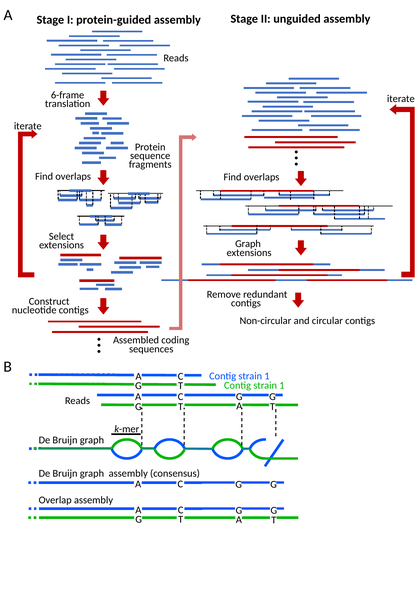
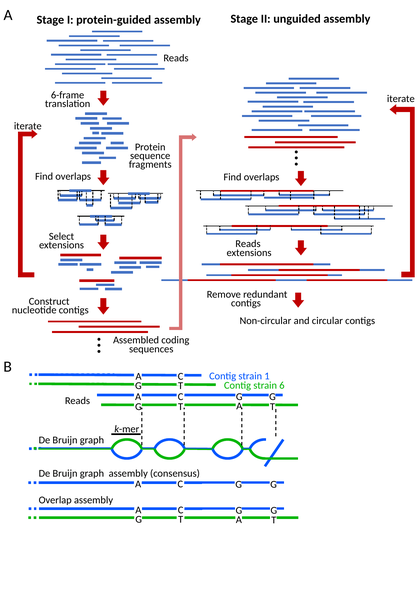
Graph: Graph -> Reads (248, 244)
1: 1 -> 6 (282, 386)
